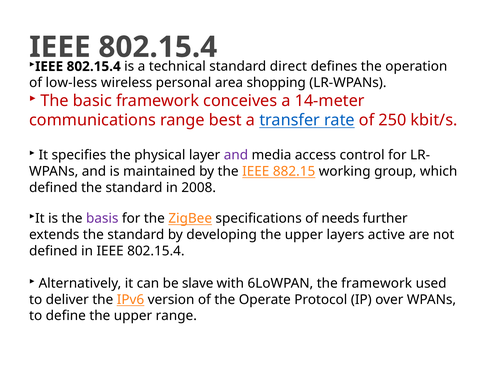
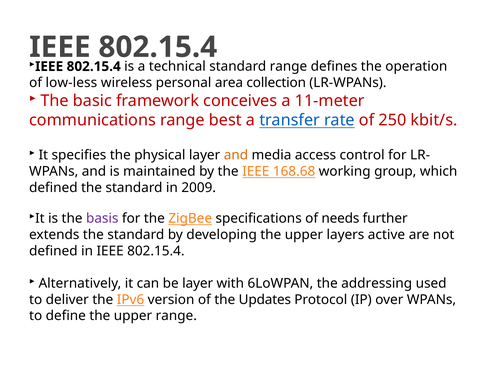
standard direct: direct -> range (288, 67)
shopping: shopping -> collection (276, 83)
14-meter: 14-meter -> 11-meter (330, 101)
and colour: purple -> orange (236, 155)
882.15: 882.15 -> 168.68 (294, 171)
2008: 2008 -> 2009 (199, 188)
be slave: slave -> layer (198, 284)
the framework: framework -> addressing (377, 284)
Operate: Operate -> Updates (265, 300)
